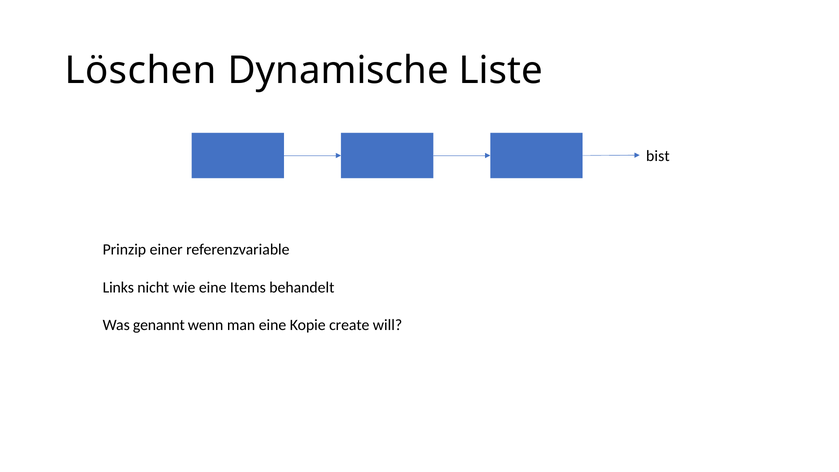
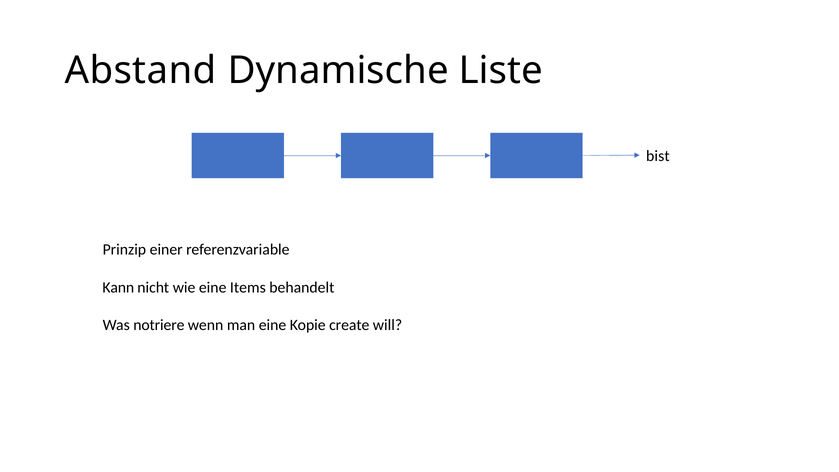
Löschen: Löschen -> Abstand (141, 70)
Links: Links -> Kann (118, 287)
genannt: genannt -> notriere (159, 325)
